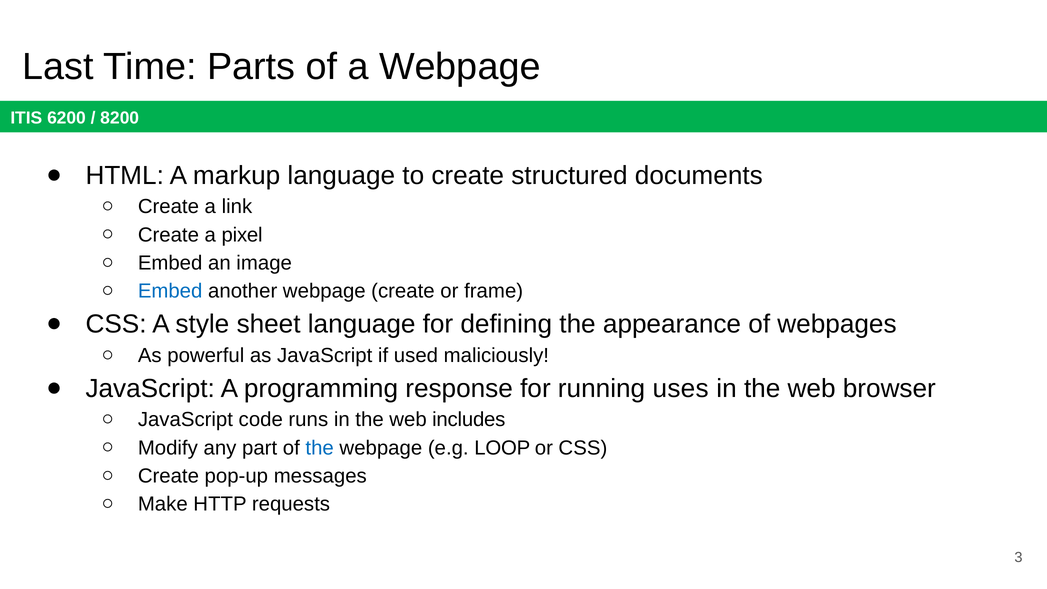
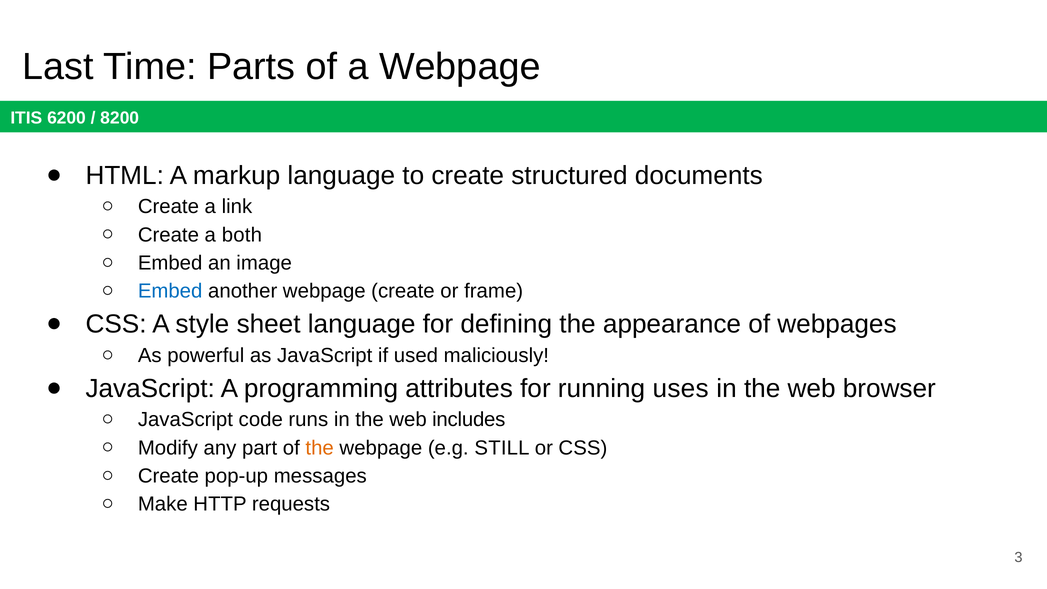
pixel: pixel -> both (242, 235)
response: response -> attributes (459, 388)
the colour: blue -> orange (320, 448)
LOOP: LOOP -> STILL (502, 448)
